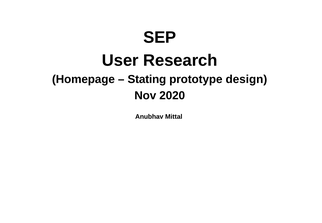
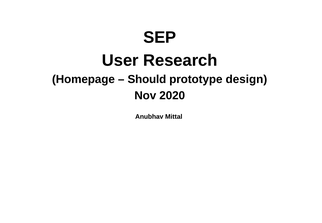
Stating: Stating -> Should (147, 79)
